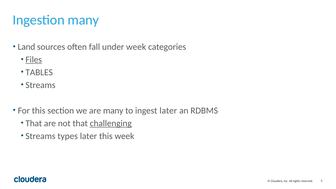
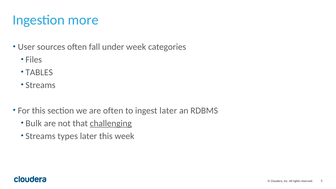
Ingestion many: many -> more (83, 20)
Land: Land -> User (26, 47)
Files underline: present -> none (34, 60)
are many: many -> often (113, 111)
That: That -> Bulk (34, 123)
